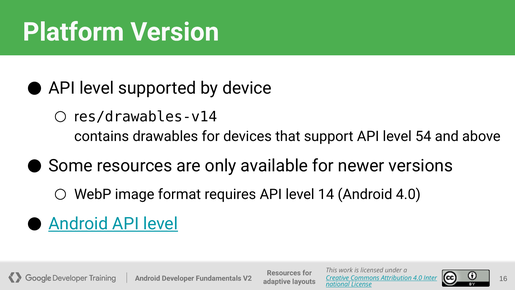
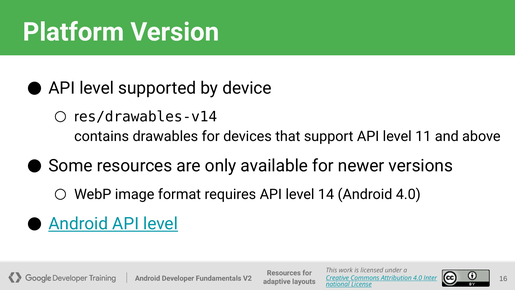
54: 54 -> 11 (423, 136)
